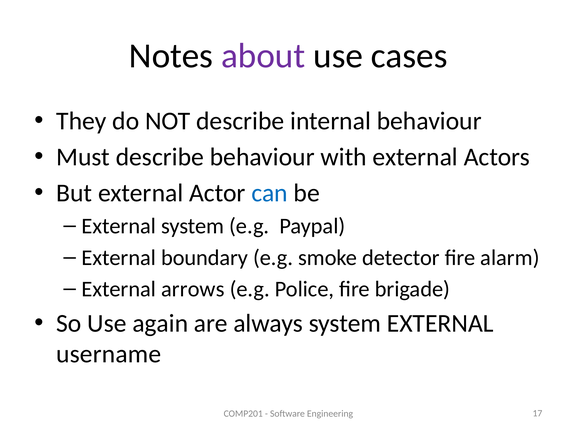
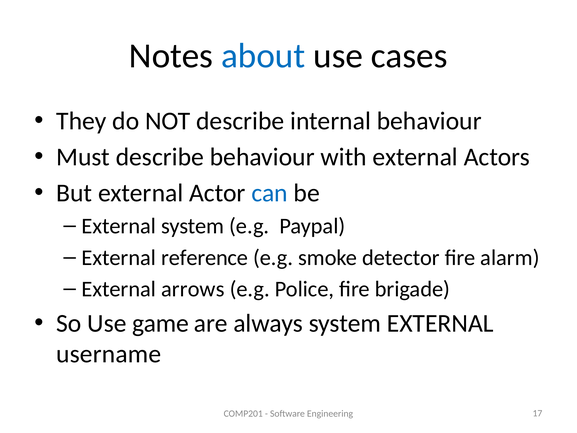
about colour: purple -> blue (263, 56)
boundary: boundary -> reference (205, 257)
again: again -> game (160, 323)
